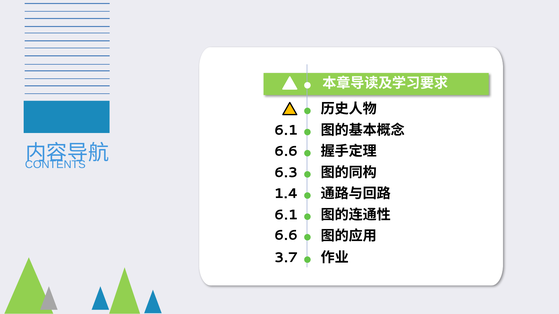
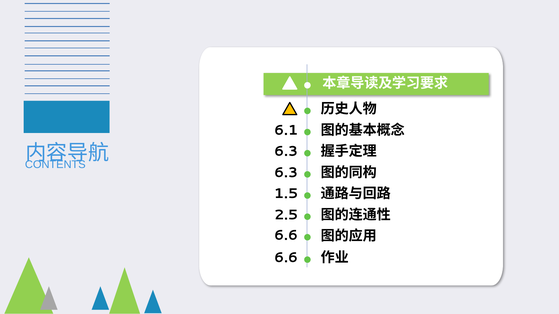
6.6: 6.6 -> 6.3 (286, 151)
1.4: 1.4 -> 1.5 (286, 194)
6.1: 6.1 -> 2.5 (286, 215)
3.7: 3.7 -> 6.6 (286, 258)
